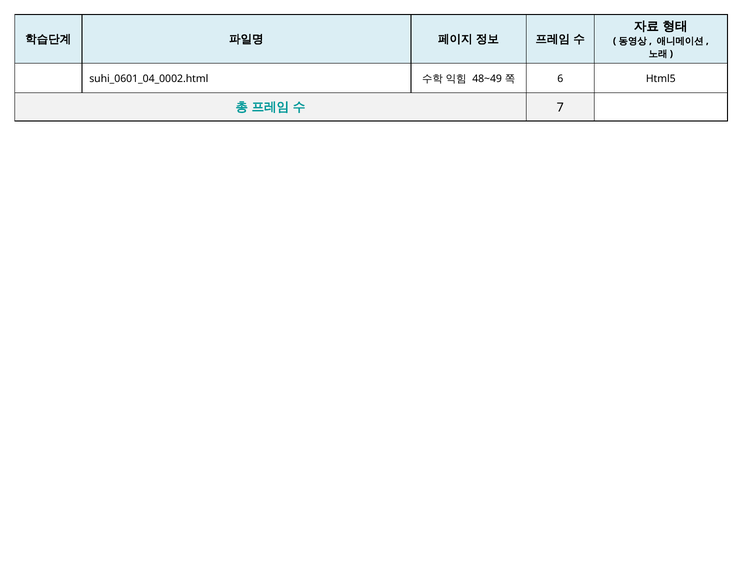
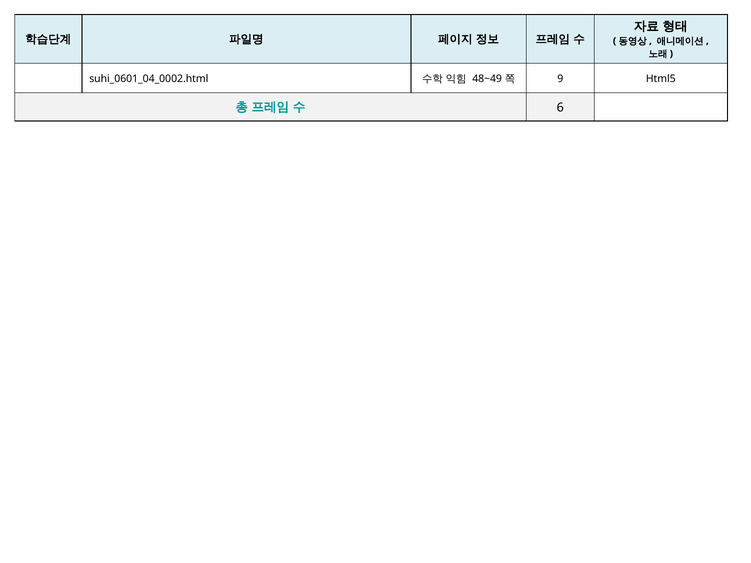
6: 6 -> 9 (560, 79)
7: 7 -> 6 (560, 108)
